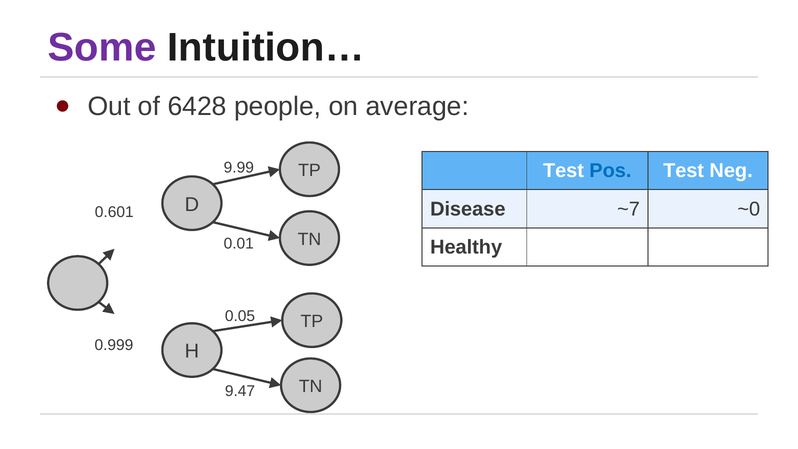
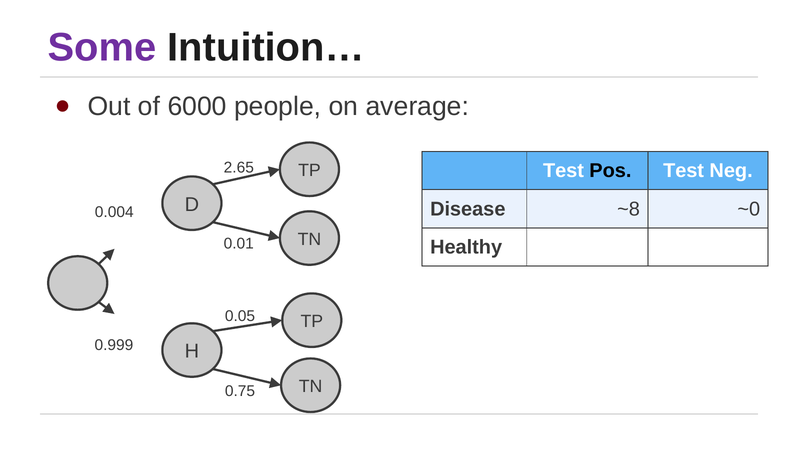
6428: 6428 -> 6000 (197, 106)
9.99: 9.99 -> 2.65 (239, 168)
Pos colour: blue -> black (610, 171)
~7: ~7 -> ~8 (629, 209)
0.601: 0.601 -> 0.004 (114, 212)
9.47: 9.47 -> 0.75 (240, 391)
